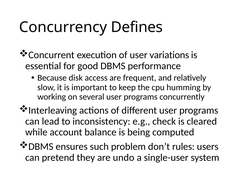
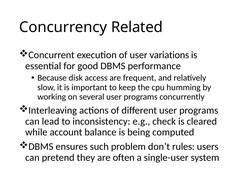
Defines: Defines -> Related (137, 27)
undo: undo -> often (124, 158)
